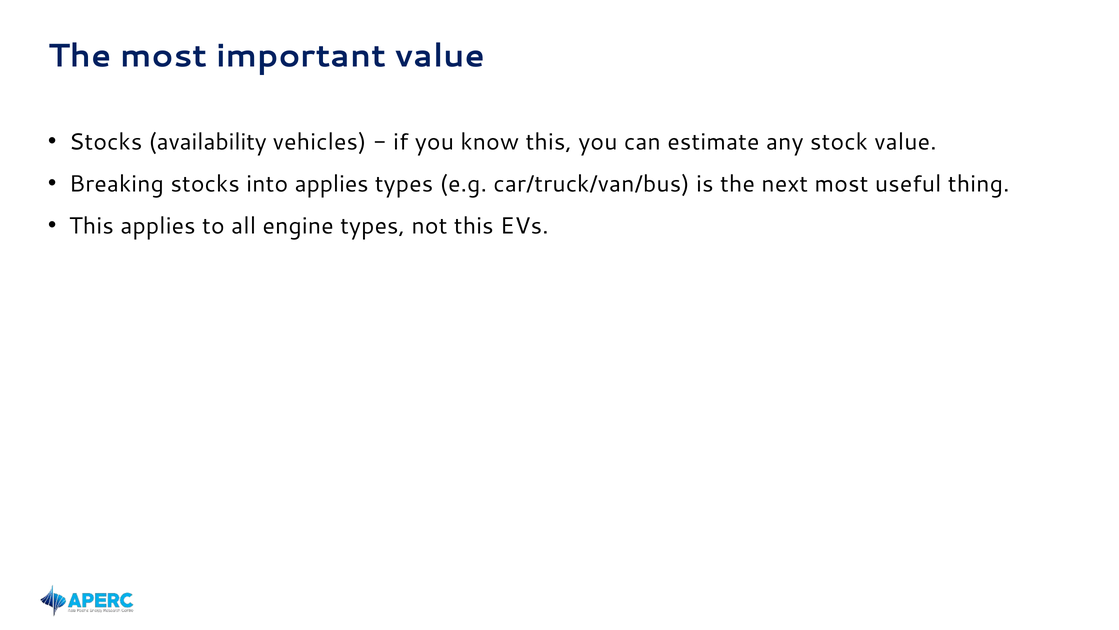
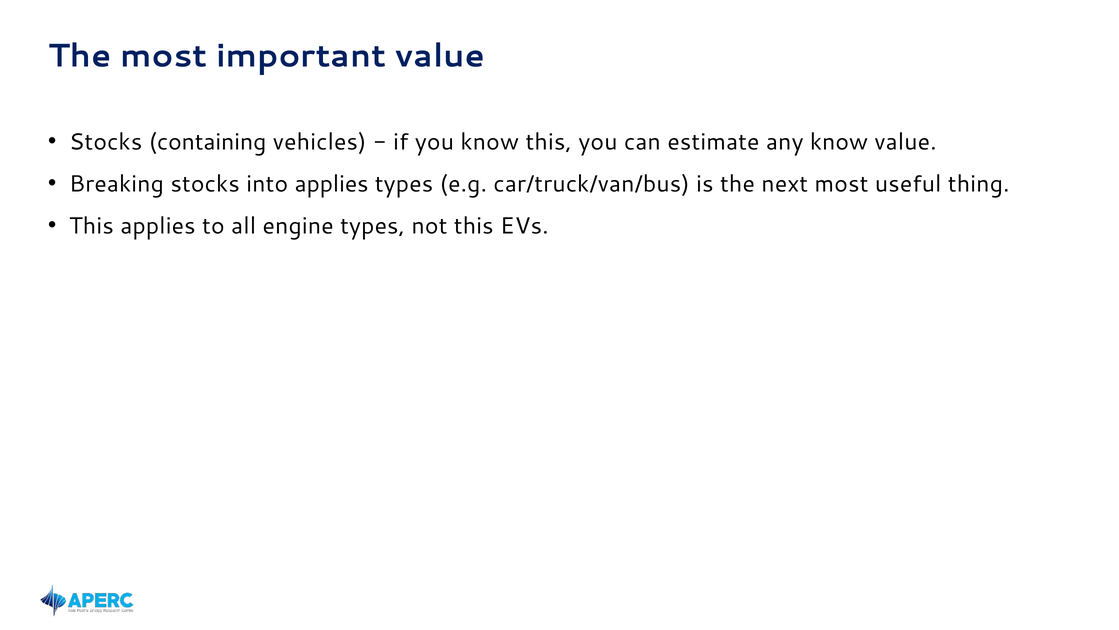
availability: availability -> containing (208, 142)
any stock: stock -> know (839, 142)
